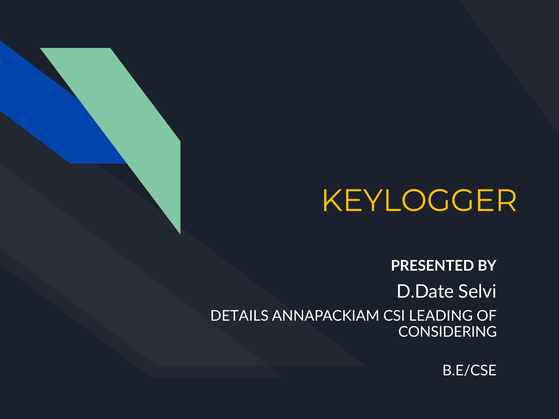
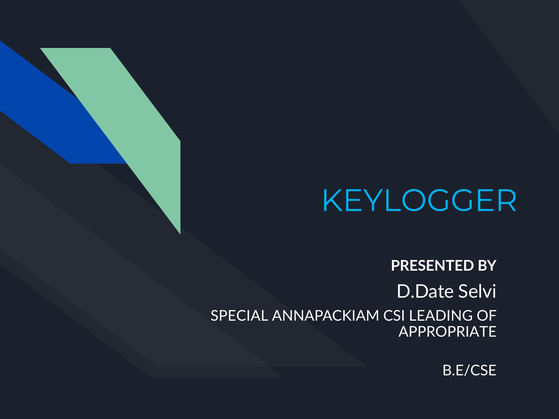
KEYLOGGER colour: yellow -> light blue (419, 201)
DETAILS: DETAILS -> SPECIAL (239, 316)
CONSIDERING: CONSIDERING -> APPROPRIATE (448, 332)
